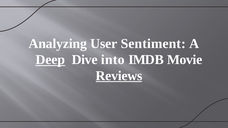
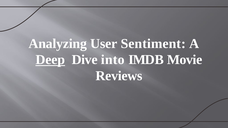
Reviews underline: present -> none (119, 76)
